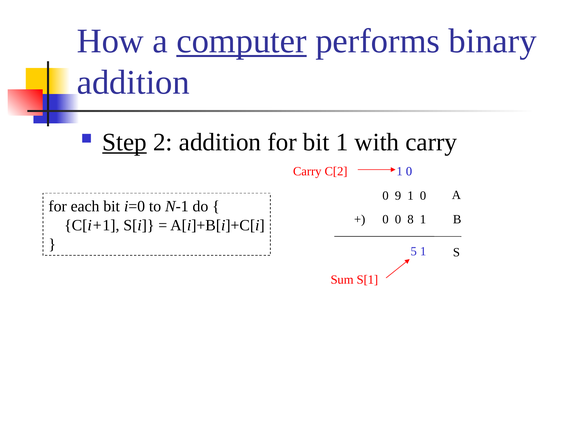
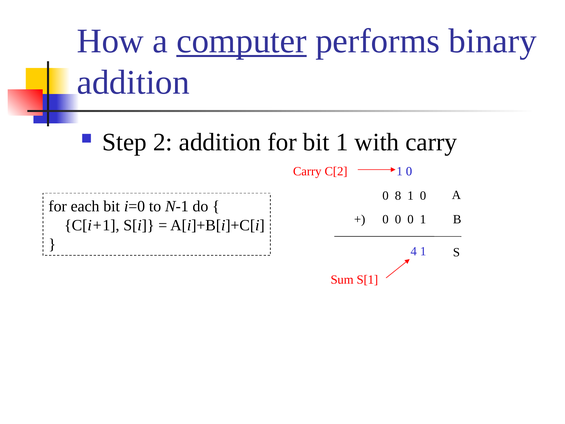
Step underline: present -> none (124, 142)
9: 9 -> 8 (398, 196)
8: 8 -> 0 (411, 219)
5: 5 -> 4 (414, 251)
